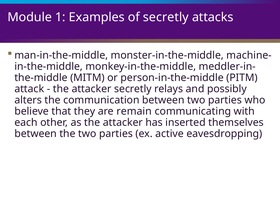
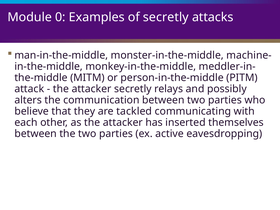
1: 1 -> 0 (60, 17)
remain: remain -> tackled (134, 111)
